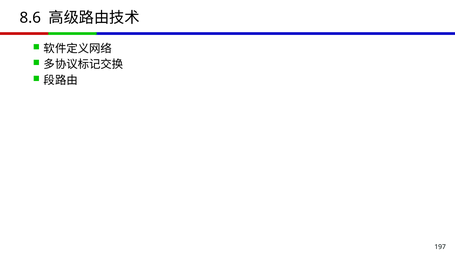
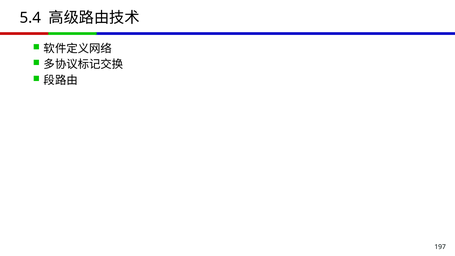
8.6: 8.6 -> 5.4 (30, 18)
